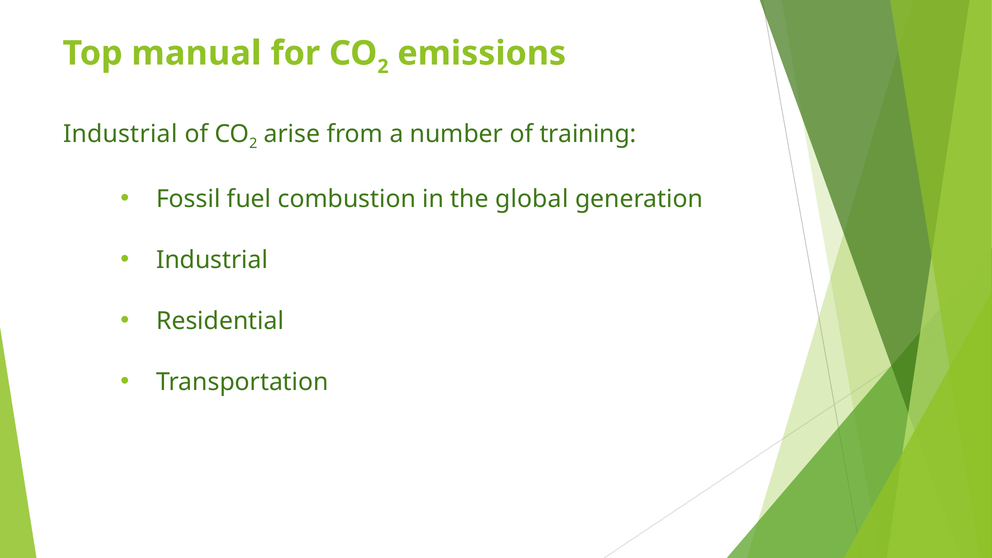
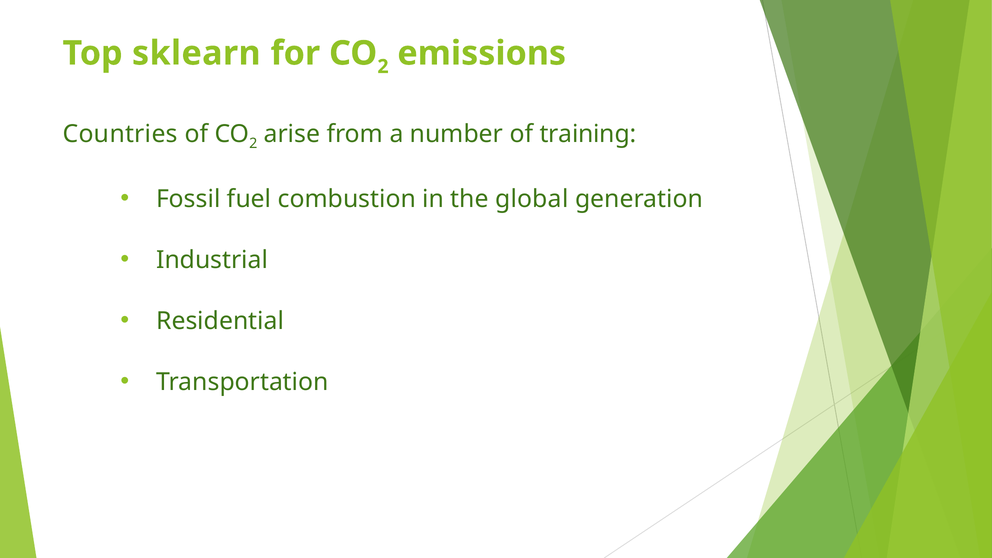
manual: manual -> sklearn (196, 53)
Industrial: Industrial -> Countries (120, 134)
